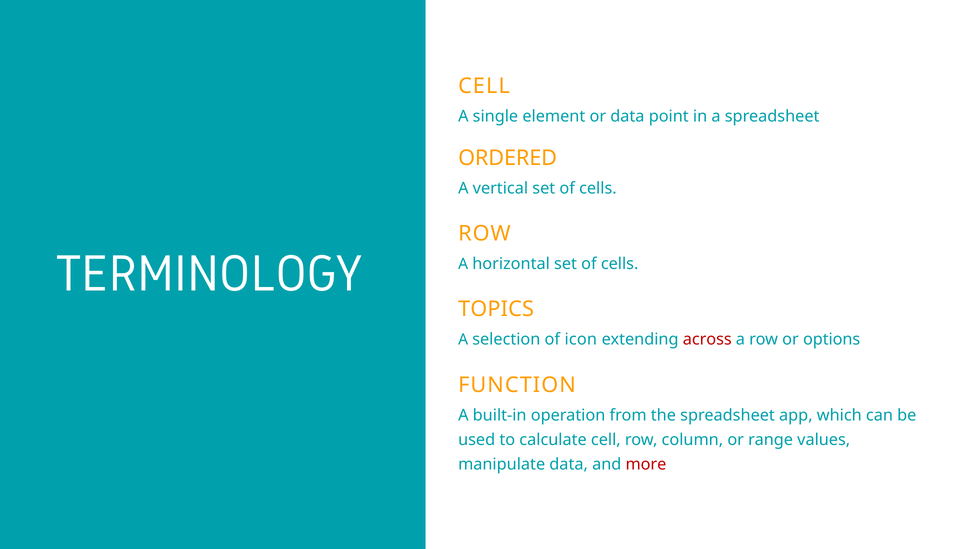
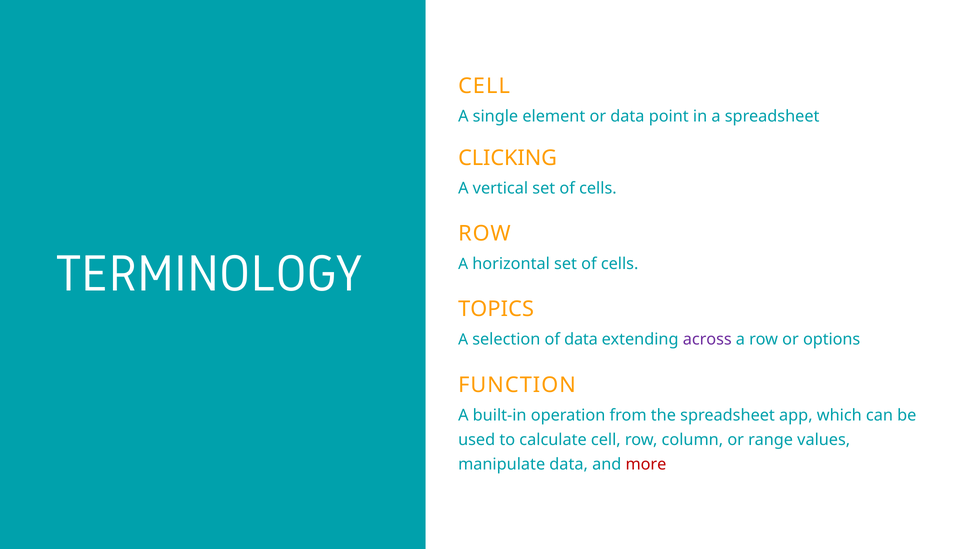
ORDERED: ORDERED -> CLICKING (508, 158)
of icon: icon -> data (581, 340)
across colour: red -> purple (707, 340)
